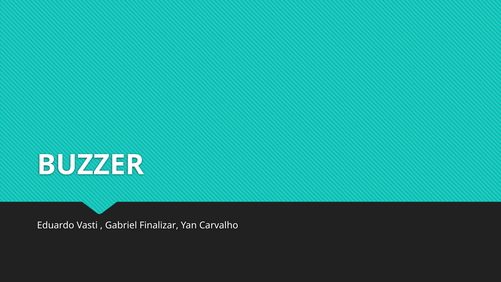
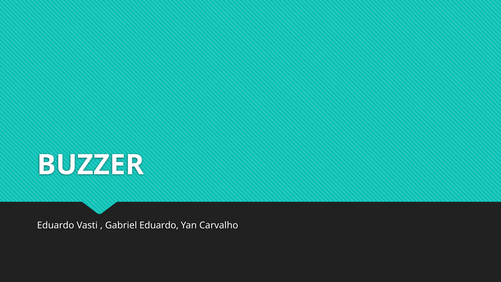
Gabriel Finalizar: Finalizar -> Eduardo (159, 225)
